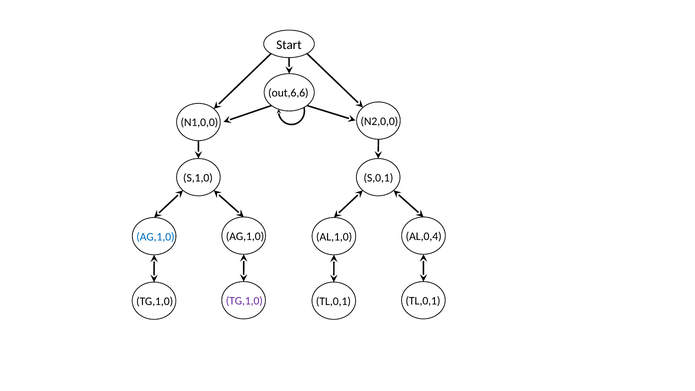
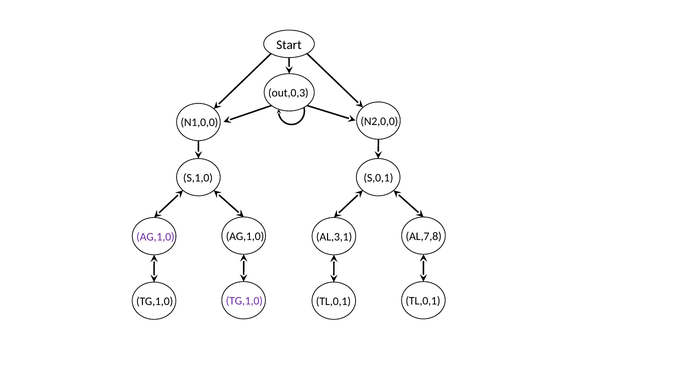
out,6,6: out,6,6 -> out,0,3 (288, 93)
AL,0,4: AL,0,4 -> AL,7,8 (424, 236)
AG,1,0 colour: blue -> purple (155, 237)
AL,1,0: AL,1,0 -> AL,3,1 (334, 237)
